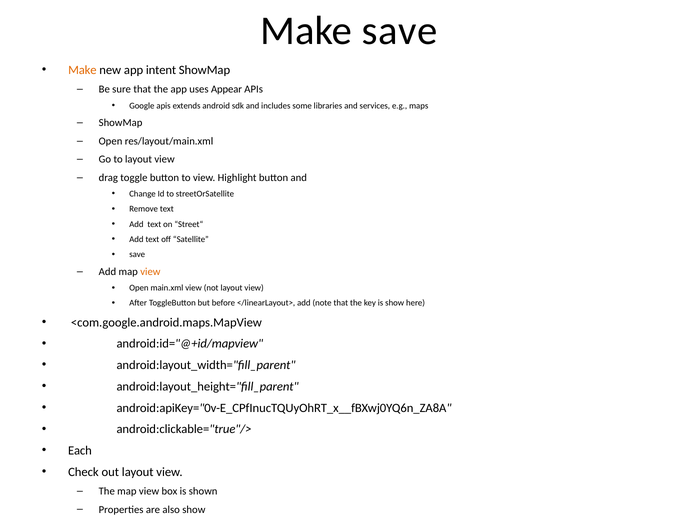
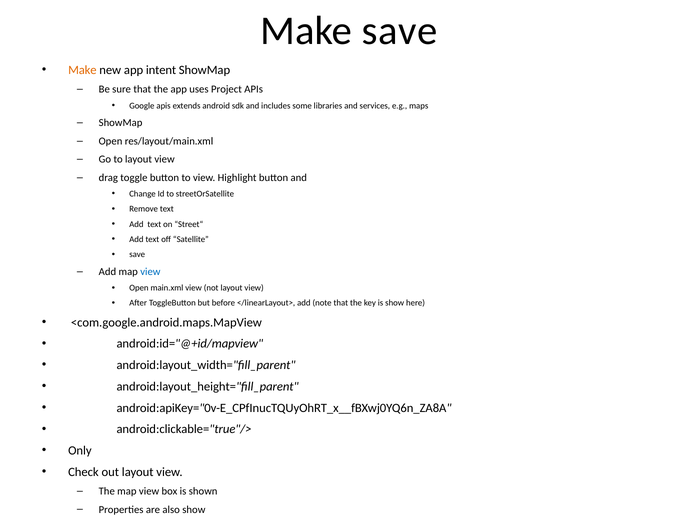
Appear: Appear -> Project (226, 90)
view colour: orange -> blue (150, 272)
Each: Each -> Only (80, 451)
